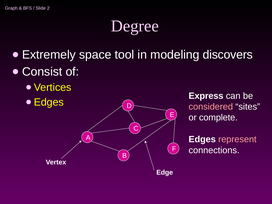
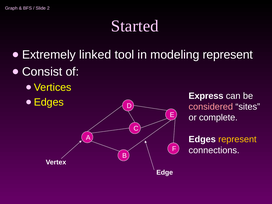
Degree: Degree -> Started (135, 26)
space: space -> linked (95, 55)
modeling discovers: discovers -> represent (228, 55)
represent colour: pink -> yellow (237, 139)
